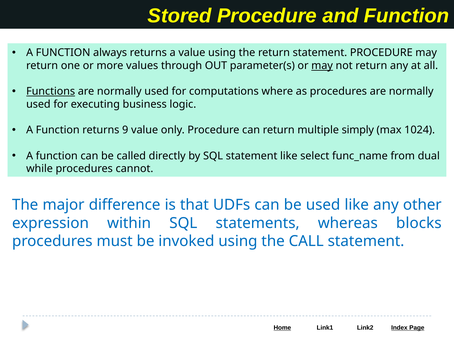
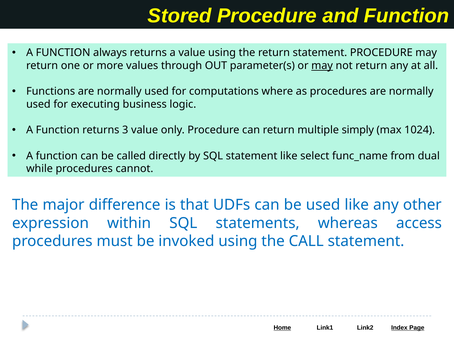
Functions underline: present -> none (51, 91)
9: 9 -> 3 (125, 130)
blocks: blocks -> access (419, 223)
